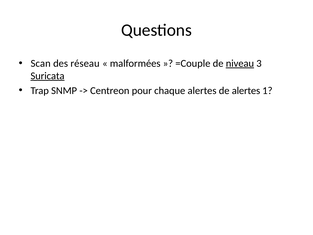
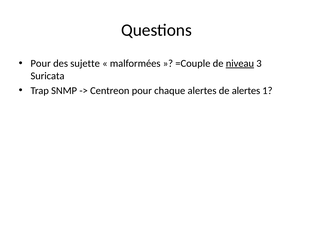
Scan: Scan -> Pour (41, 63)
réseau: réseau -> sujette (85, 63)
Suricata underline: present -> none (47, 76)
